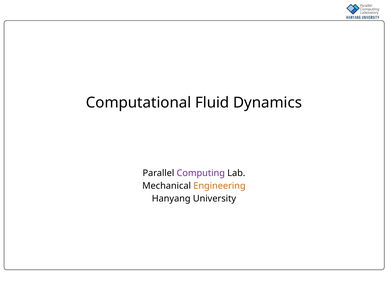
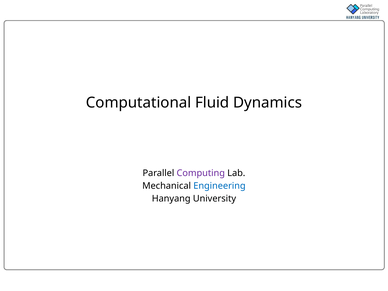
Engineering colour: orange -> blue (219, 186)
